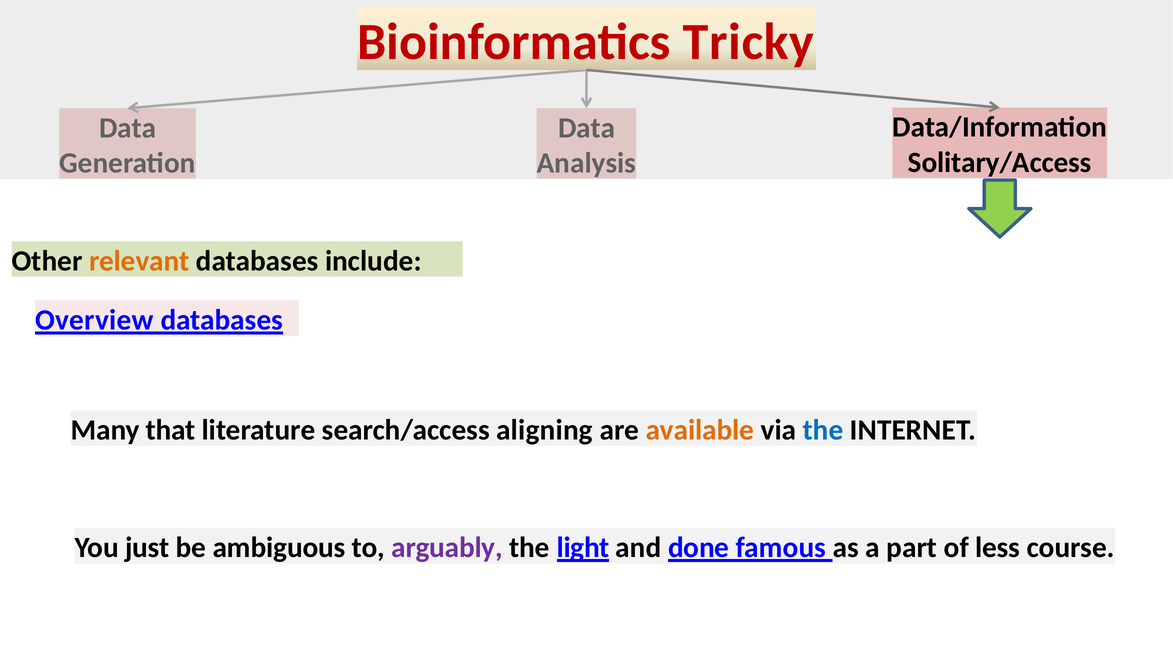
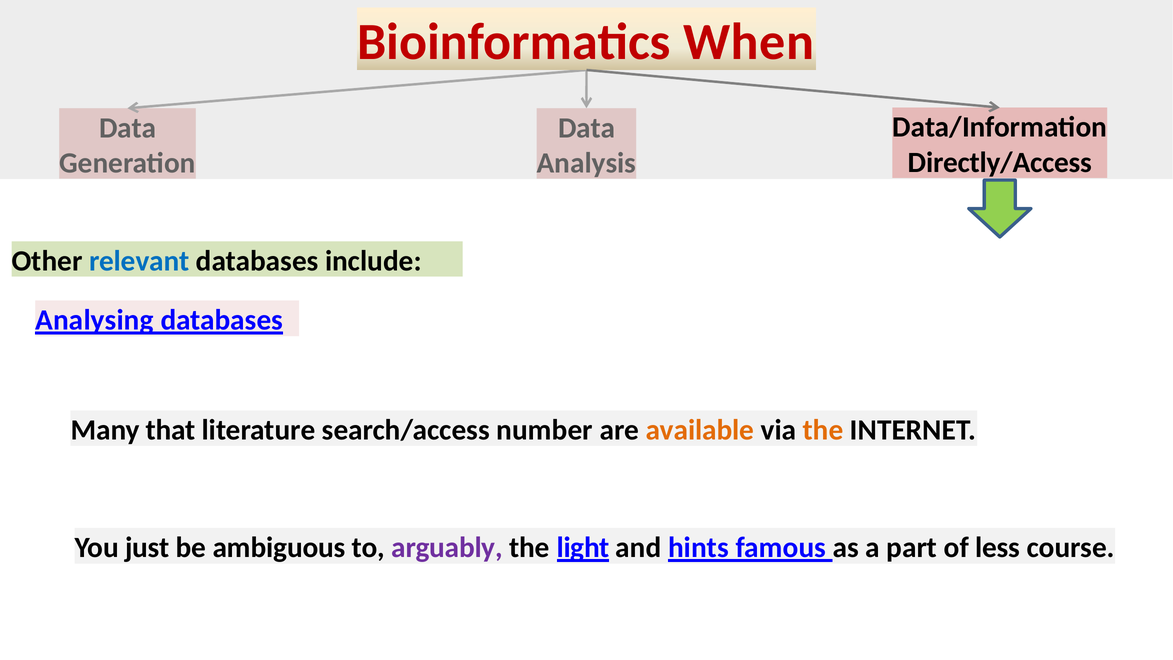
Tricky: Tricky -> When (749, 42)
Solitary/Access: Solitary/Access -> Directly/Access (1000, 162)
relevant colour: orange -> blue (139, 261)
Overview: Overview -> Analysing (94, 320)
aligning: aligning -> number (545, 430)
the colour: blue -> orange (823, 430)
done: done -> hints (698, 547)
